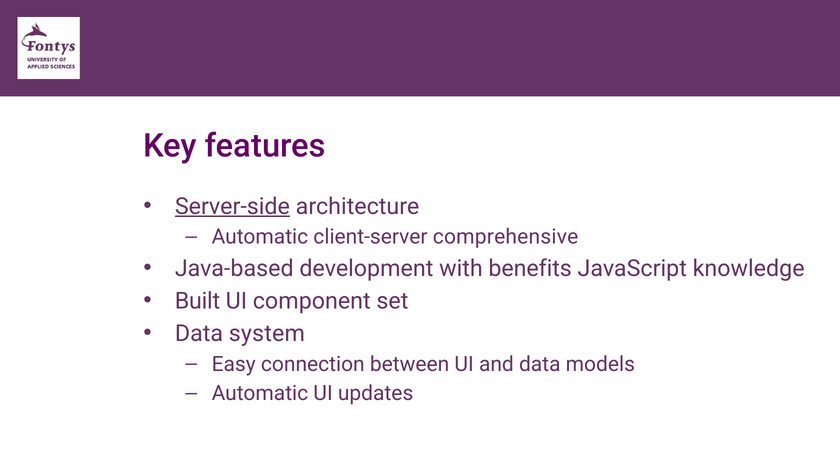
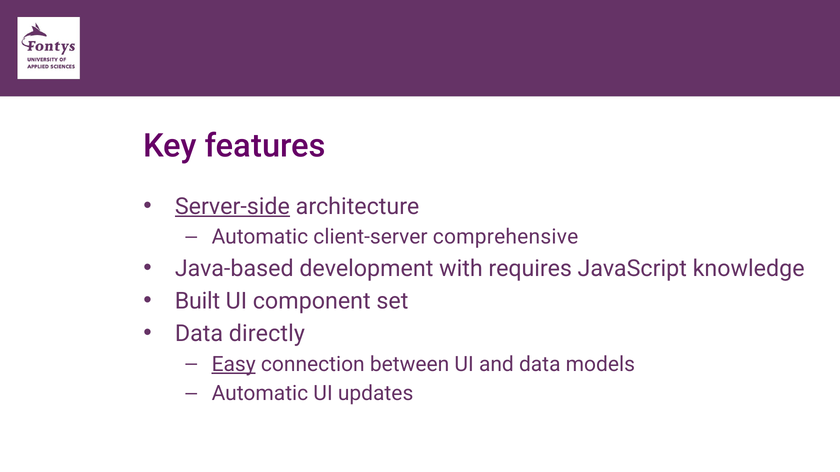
benefits: benefits -> requires (530, 269)
system: system -> directly (267, 334)
Easy underline: none -> present (234, 365)
